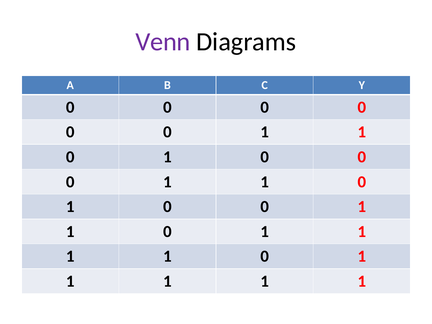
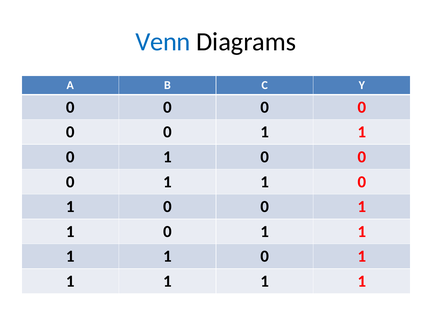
Venn colour: purple -> blue (163, 42)
